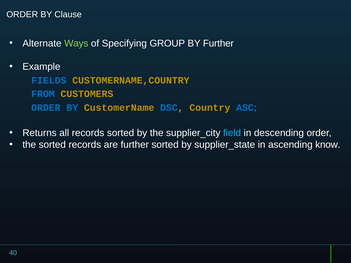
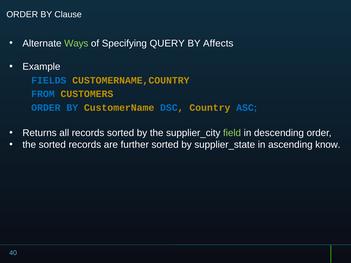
GROUP: GROUP -> QUERY (167, 43)
BY Further: Further -> Affects (218, 43)
field colour: light blue -> light green (232, 133)
